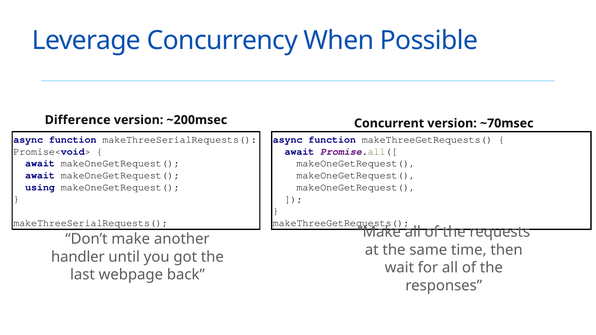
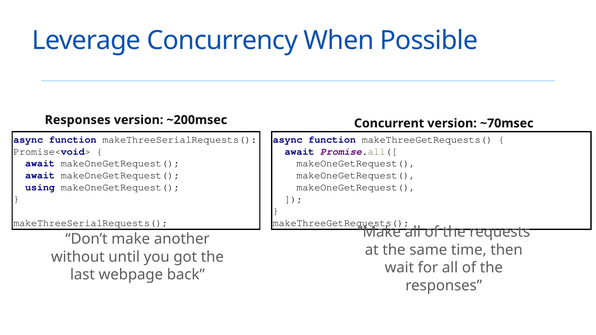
Difference: Difference -> Responses (78, 120)
handler: handler -> without (78, 257)
